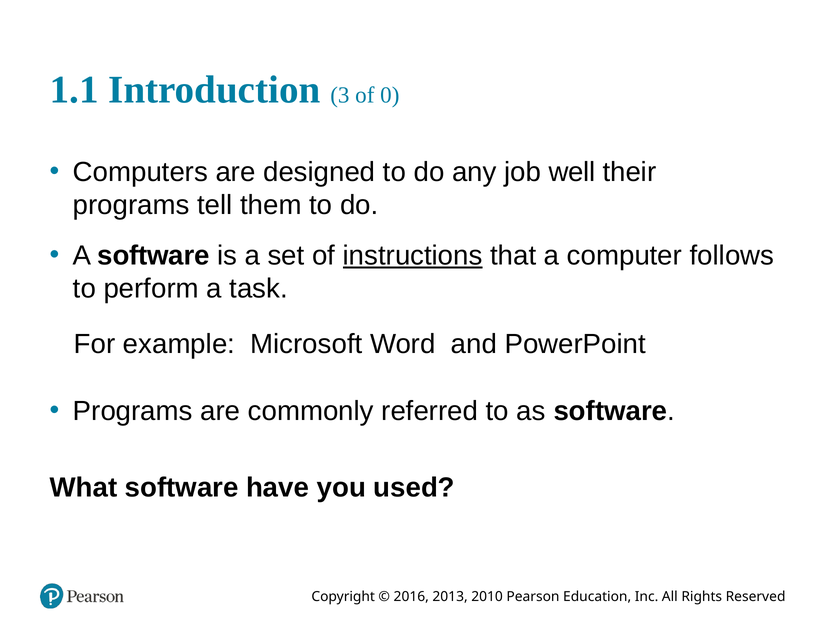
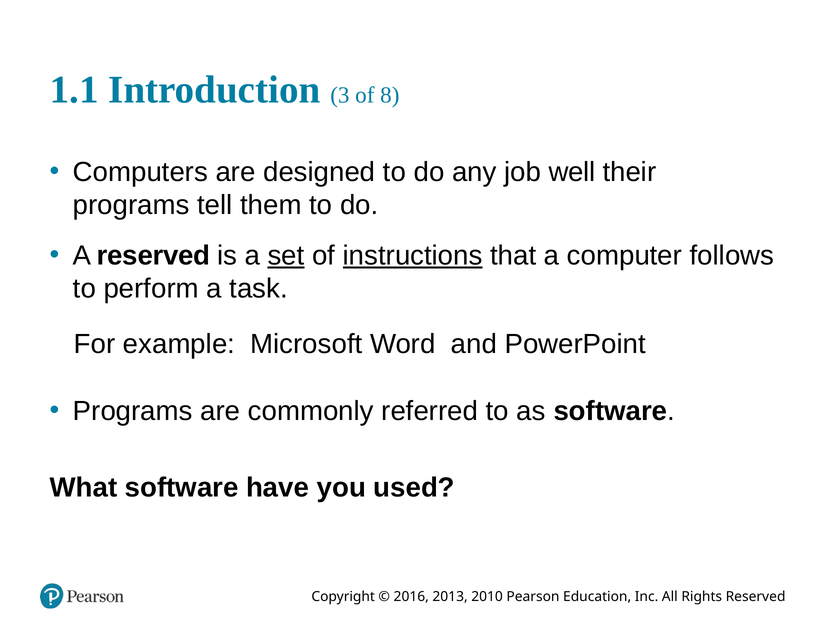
0: 0 -> 8 (390, 95)
A software: software -> reserved (153, 255)
set underline: none -> present (286, 255)
